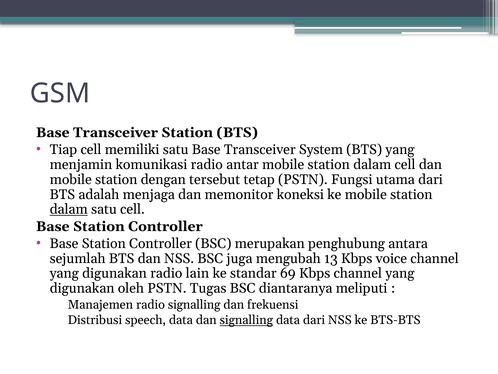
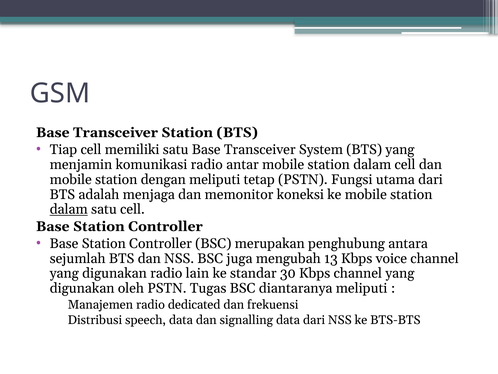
dengan tersebut: tersebut -> meliputi (215, 179)
69: 69 -> 30 (288, 273)
radio signalling: signalling -> dedicated (194, 304)
signalling underline: present -> none (246, 320)
